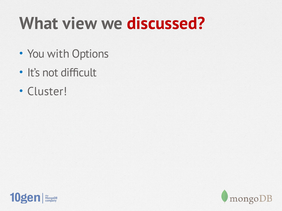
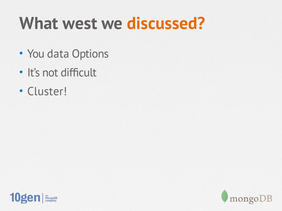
view: view -> west (80, 23)
discussed colour: red -> orange (166, 23)
with: with -> data (58, 54)
